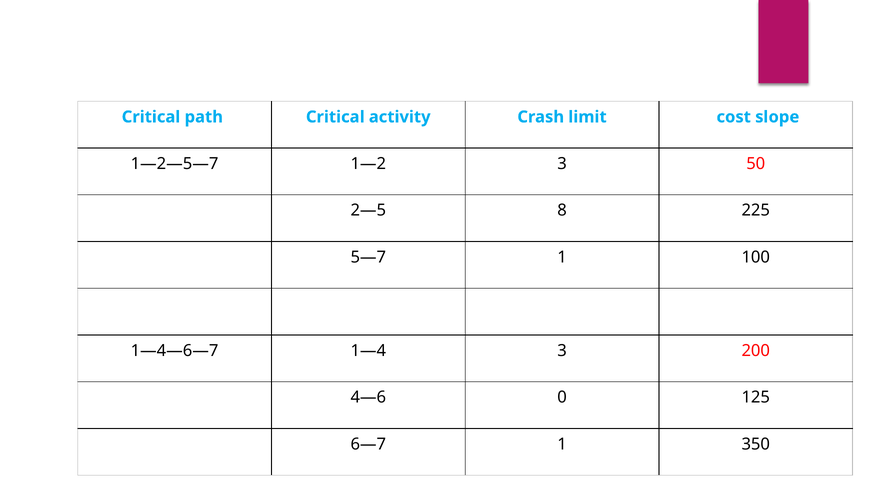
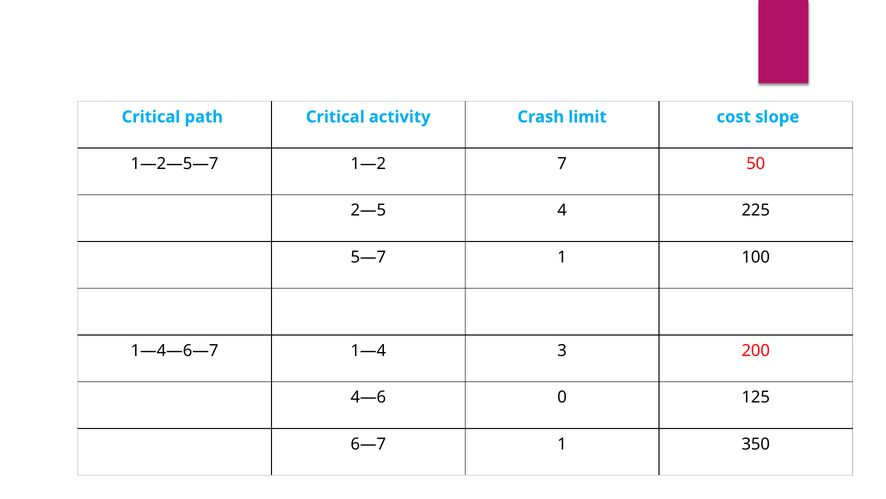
1—2 3: 3 -> 7 (562, 163)
8: 8 -> 4 (562, 210)
